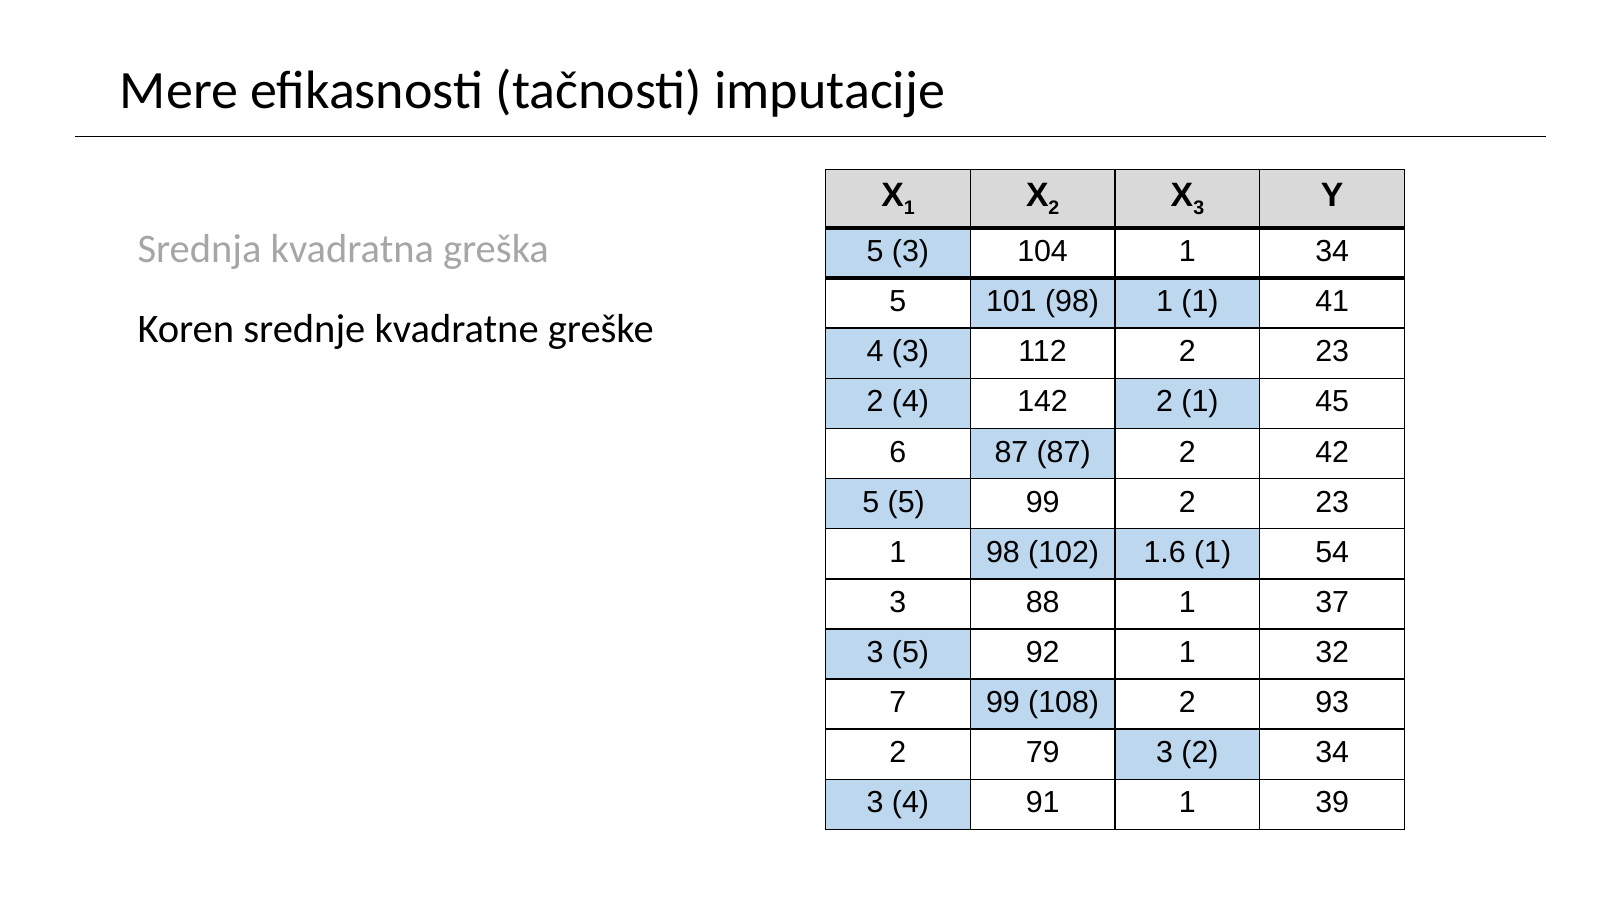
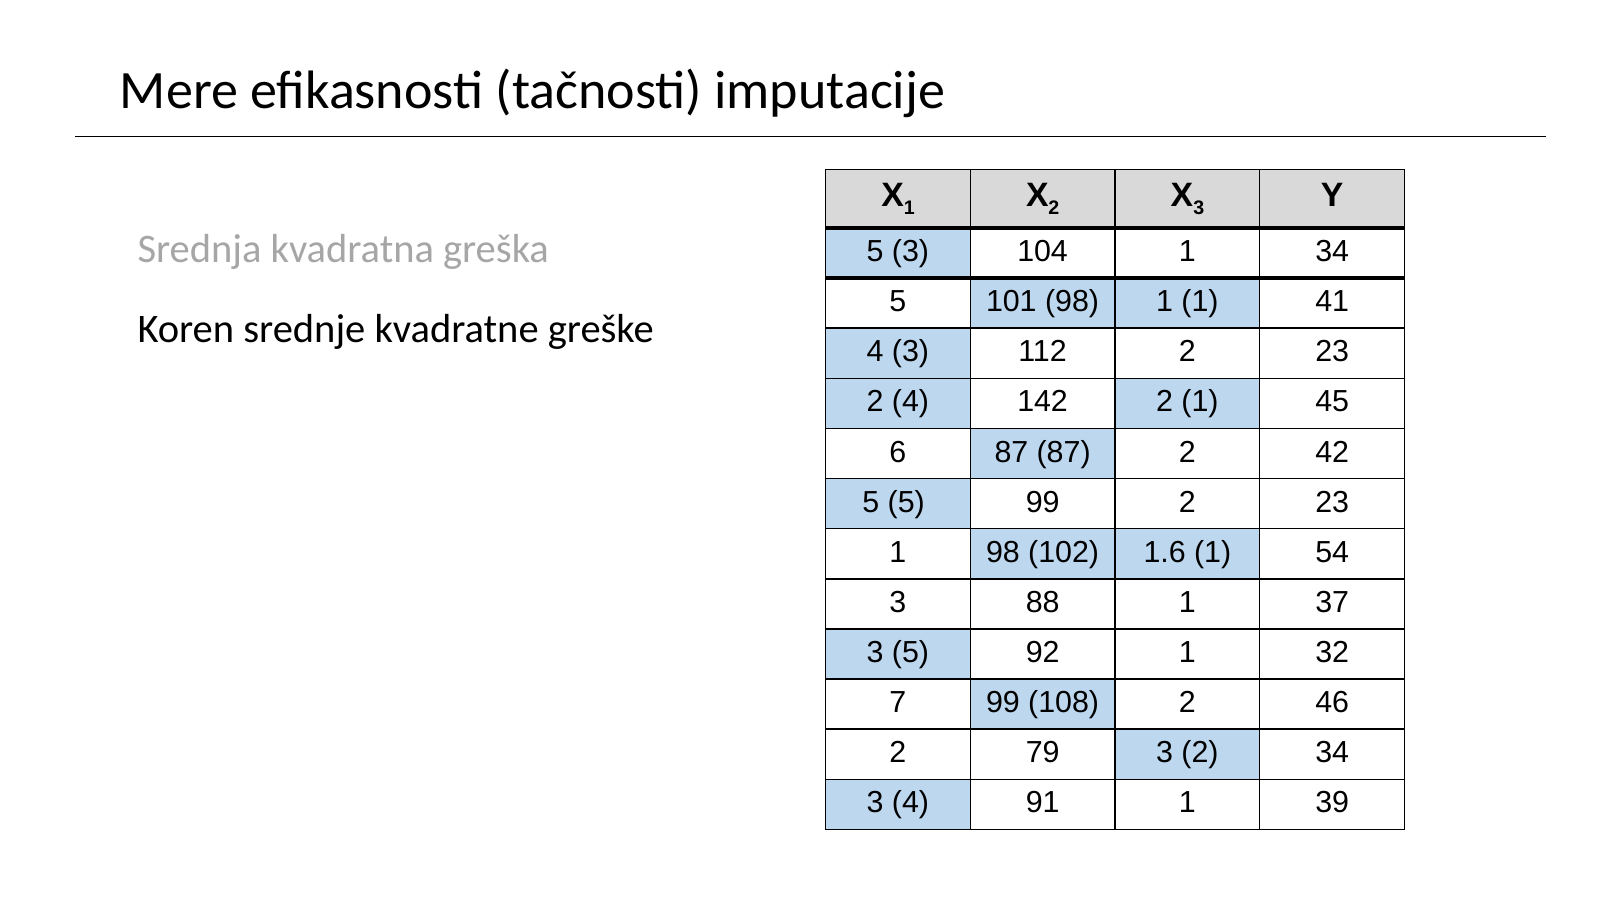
93: 93 -> 46 (1332, 703)
